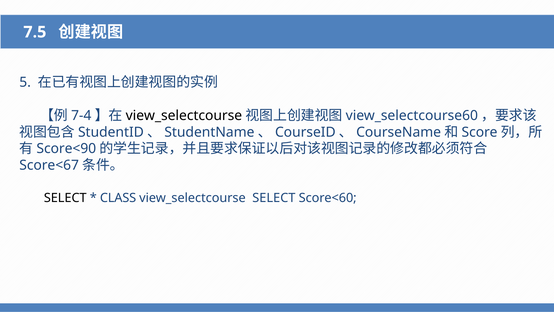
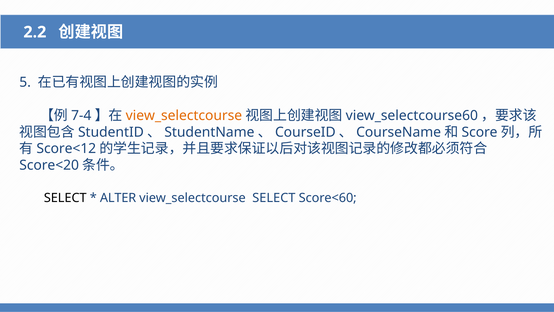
7.5: 7.5 -> 2.2 (35, 32)
view_selectcourse colour: black -> orange (184, 115)
Score<90: Score<90 -> Score<12 (66, 149)
Score<67: Score<67 -> Score<20 (49, 165)
CLASS: CLASS -> ALTER (118, 198)
